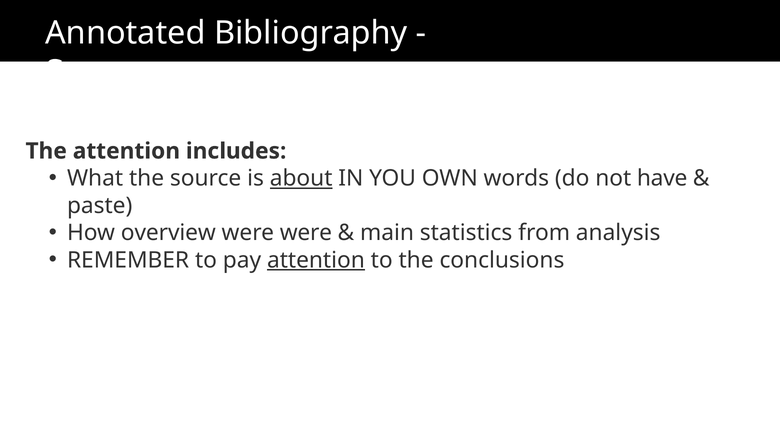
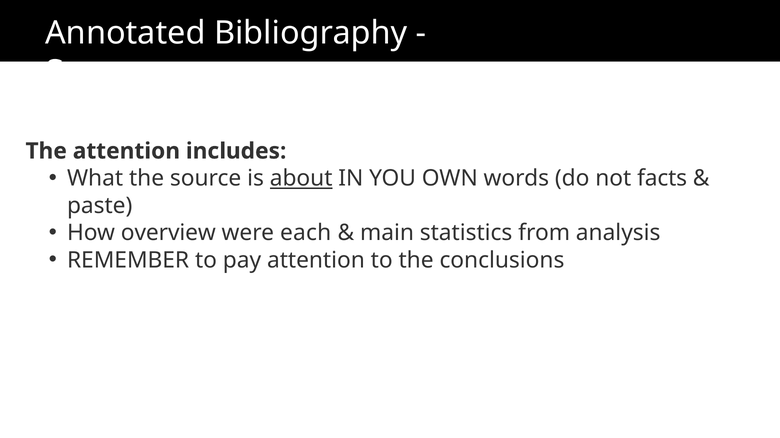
have: have -> facts (662, 179)
were were: were -> each (306, 233)
attention underline: present -> none (316, 261)
